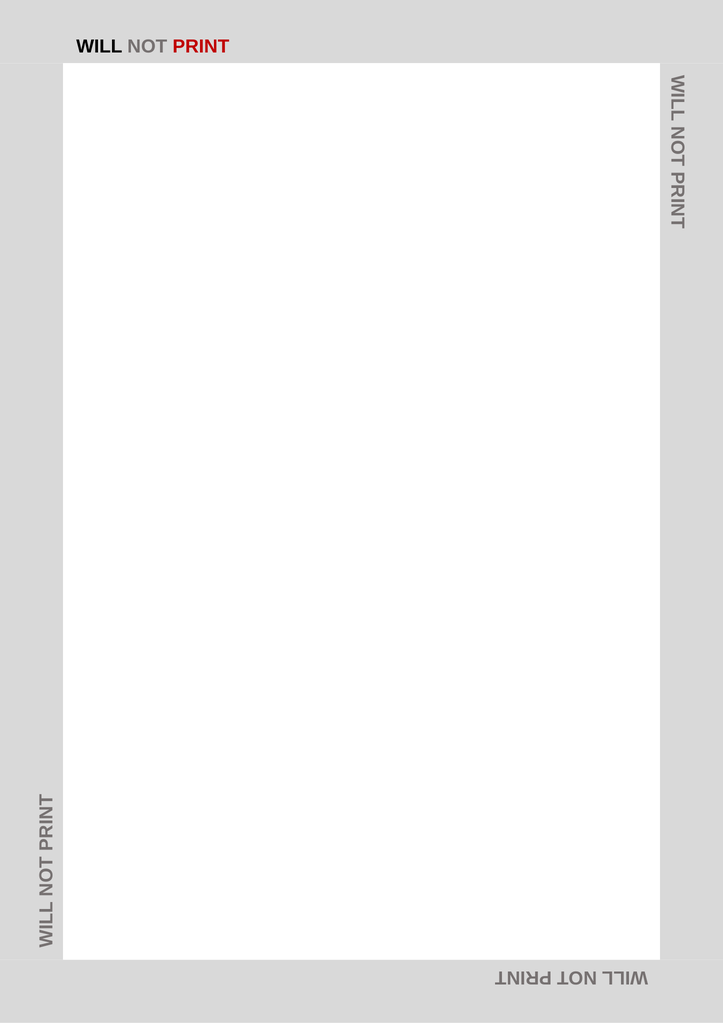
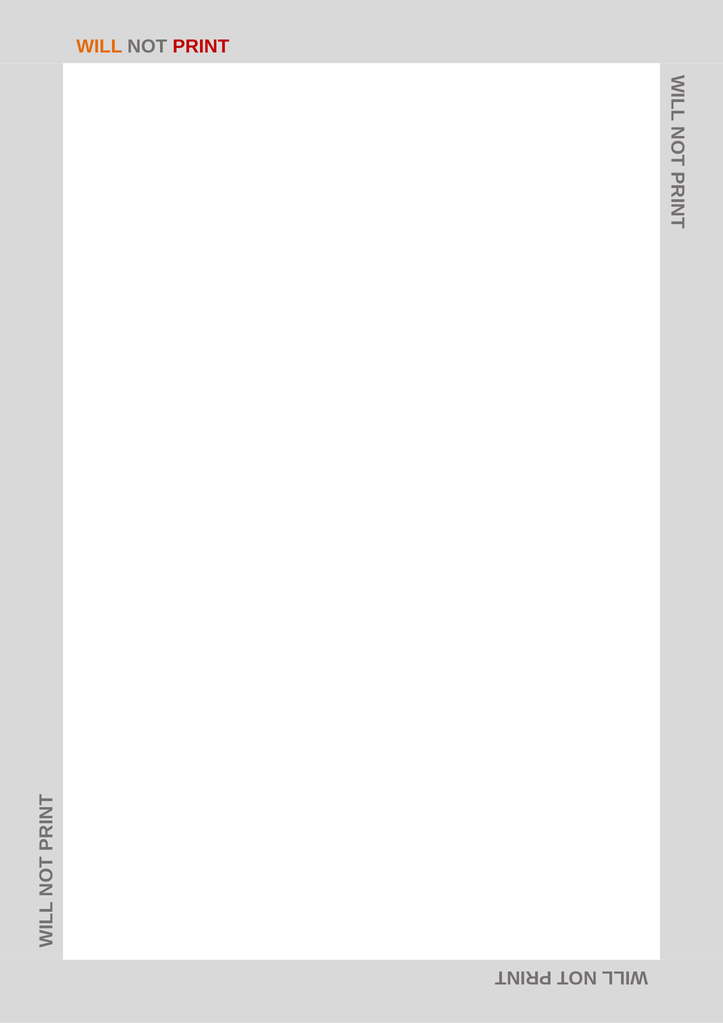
WILL colour: black -> orange (99, 46)
